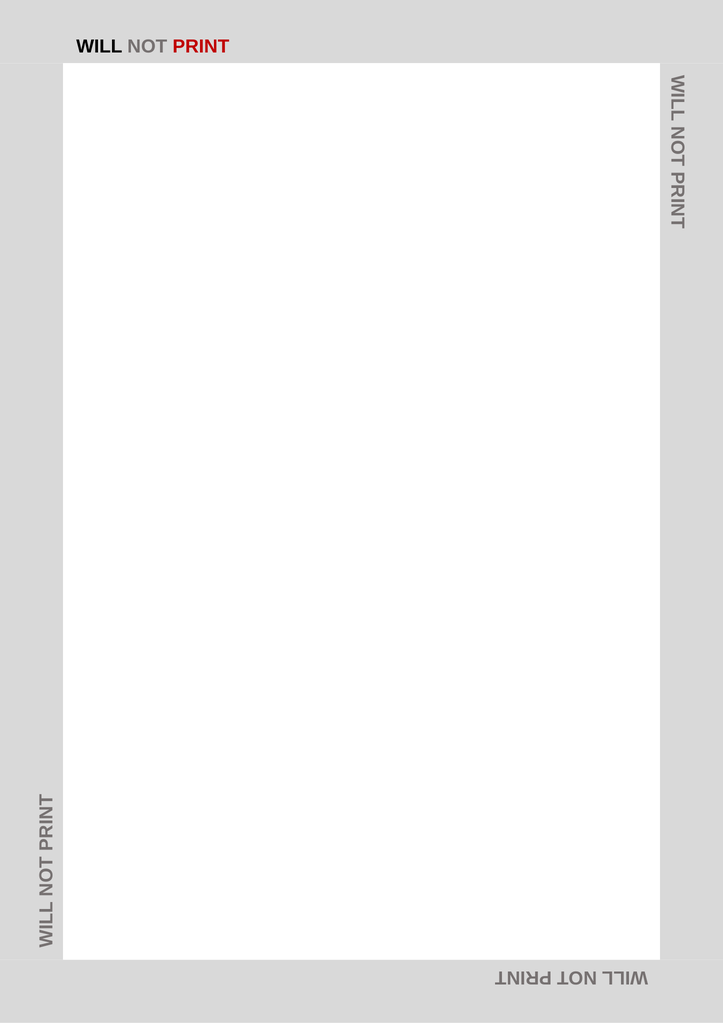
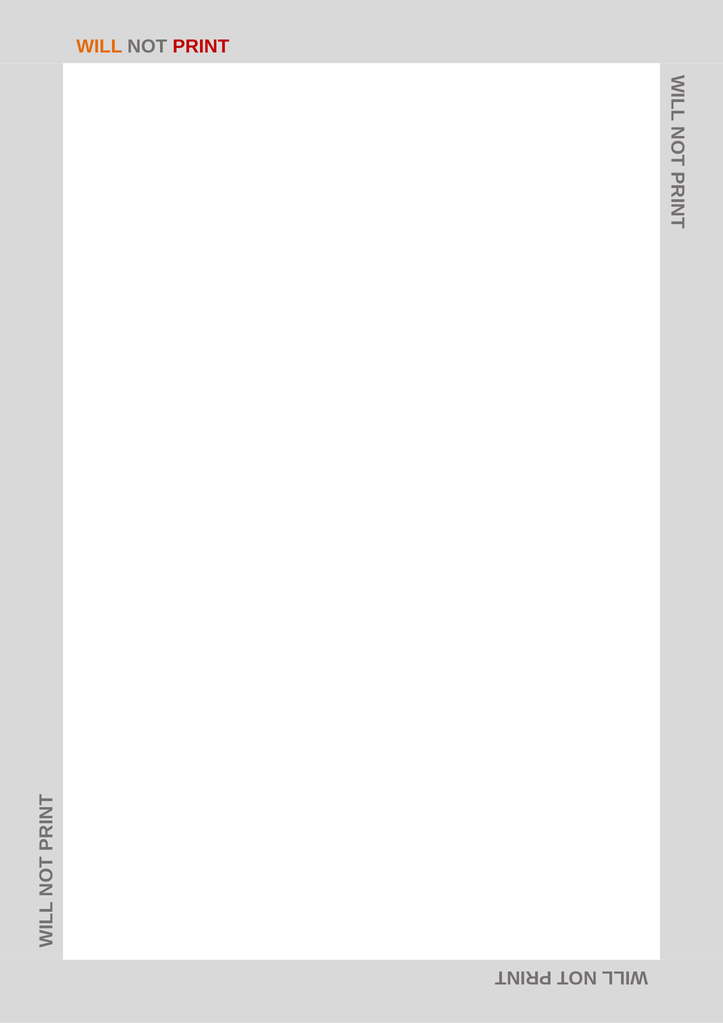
WILL colour: black -> orange (99, 46)
